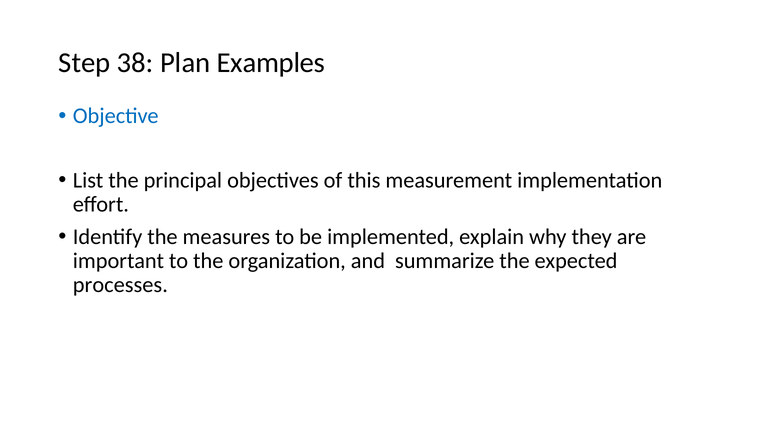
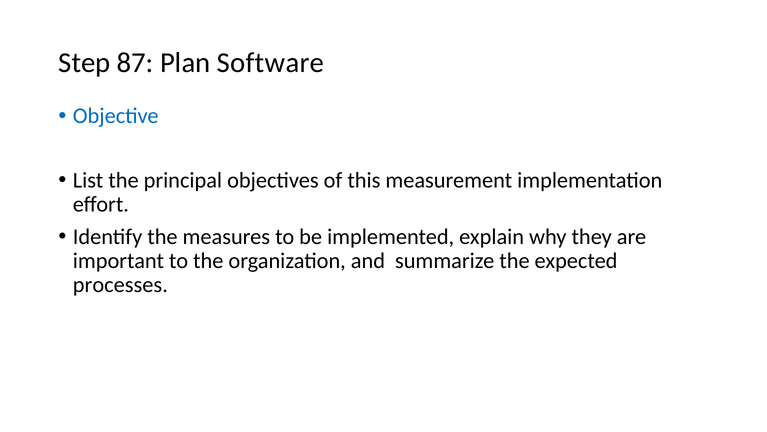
38: 38 -> 87 (135, 63)
Examples: Examples -> Software (271, 63)
